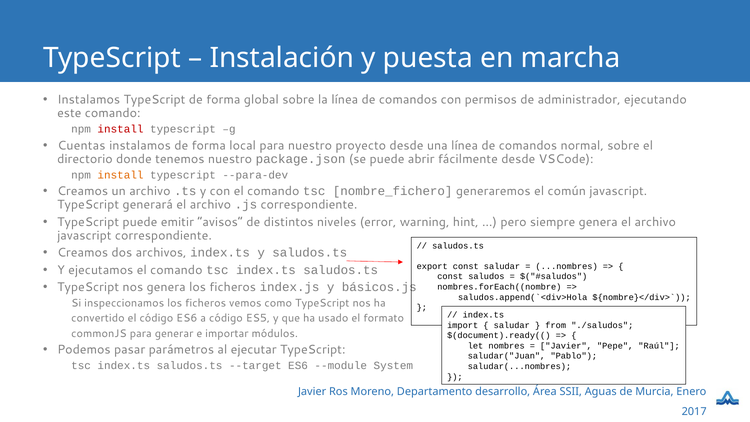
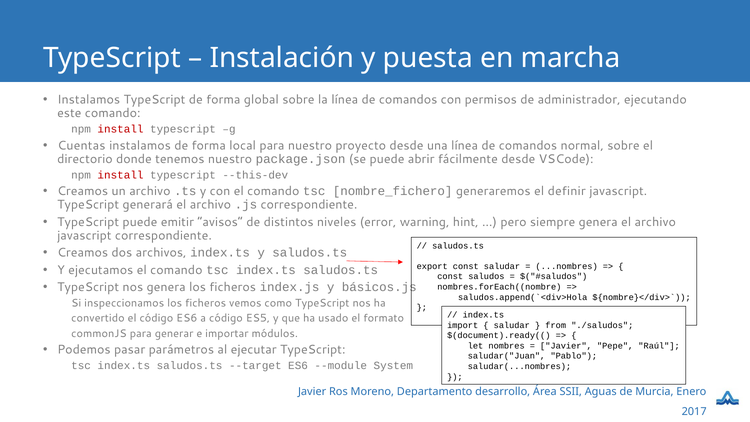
install colour: orange -> red (120, 175)
--para-dev: --para-dev -> --this-dev (255, 175)
común: común -> definir (567, 191)
